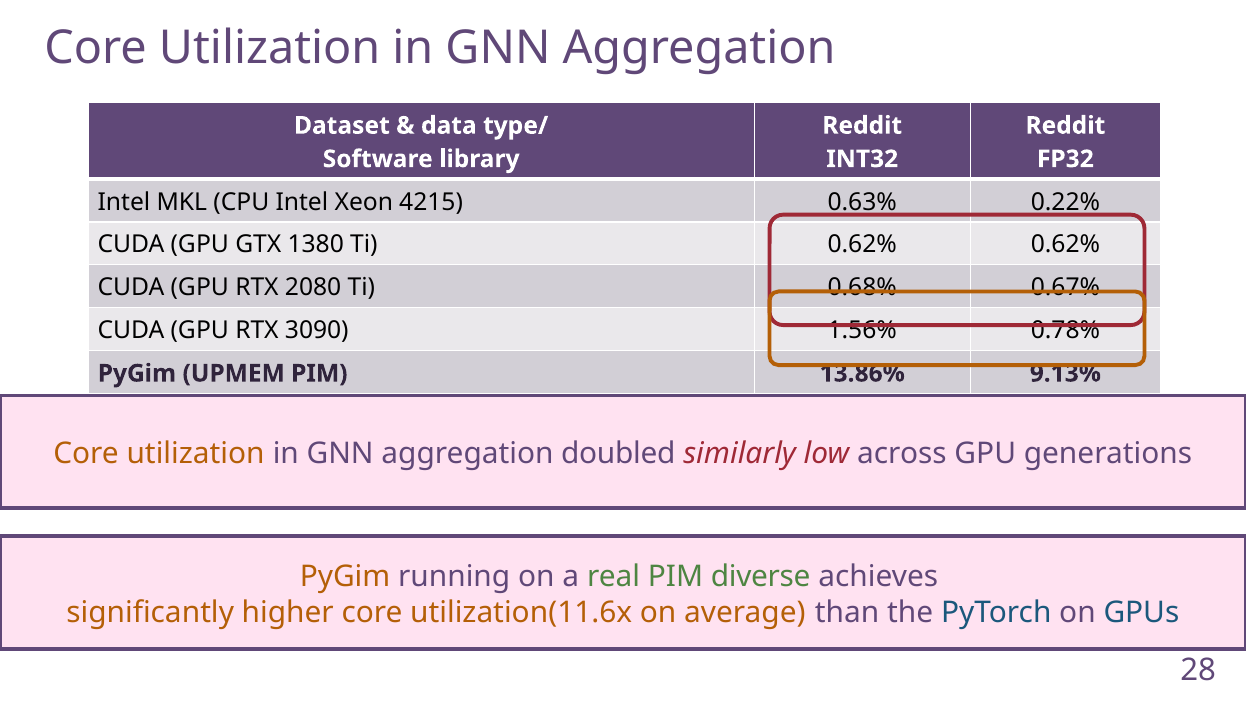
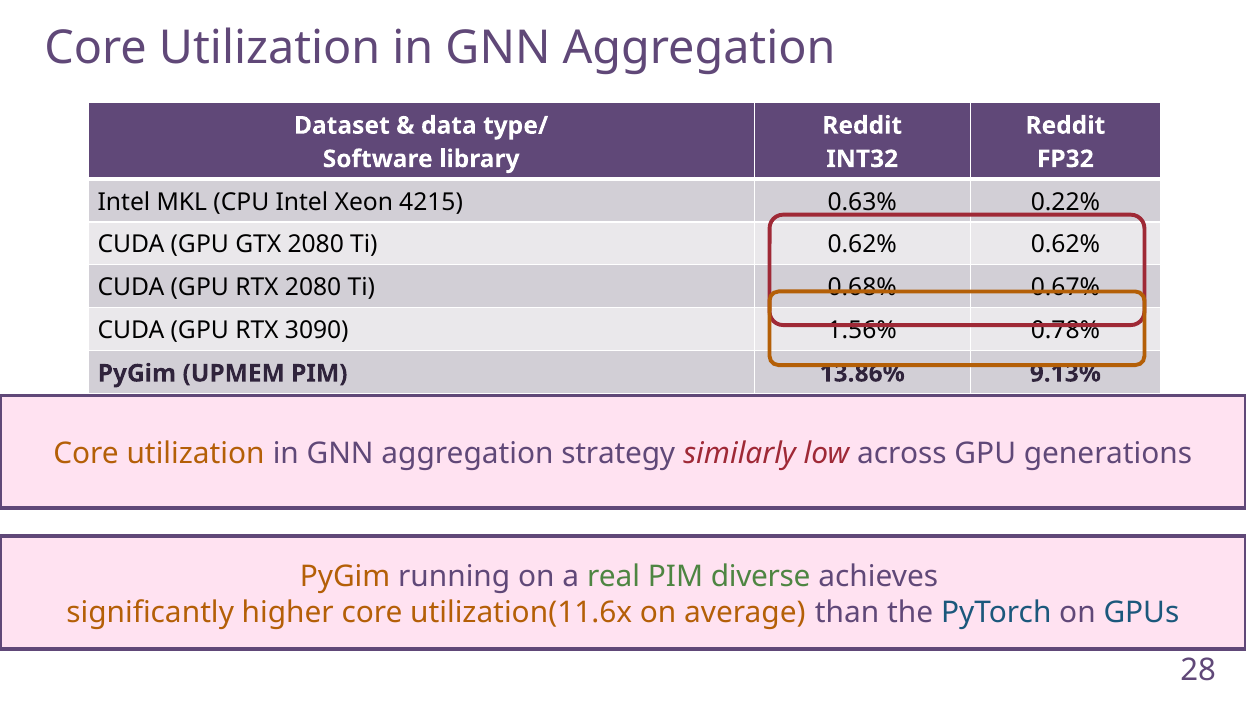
GTX 1380: 1380 -> 2080 (316, 245)
doubled: doubled -> strategy (618, 454)
